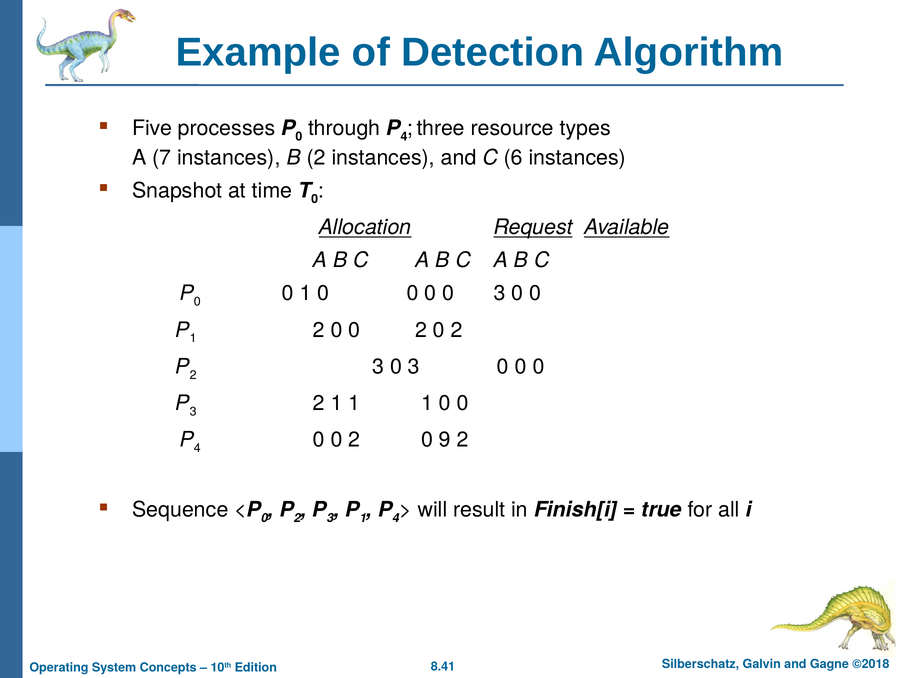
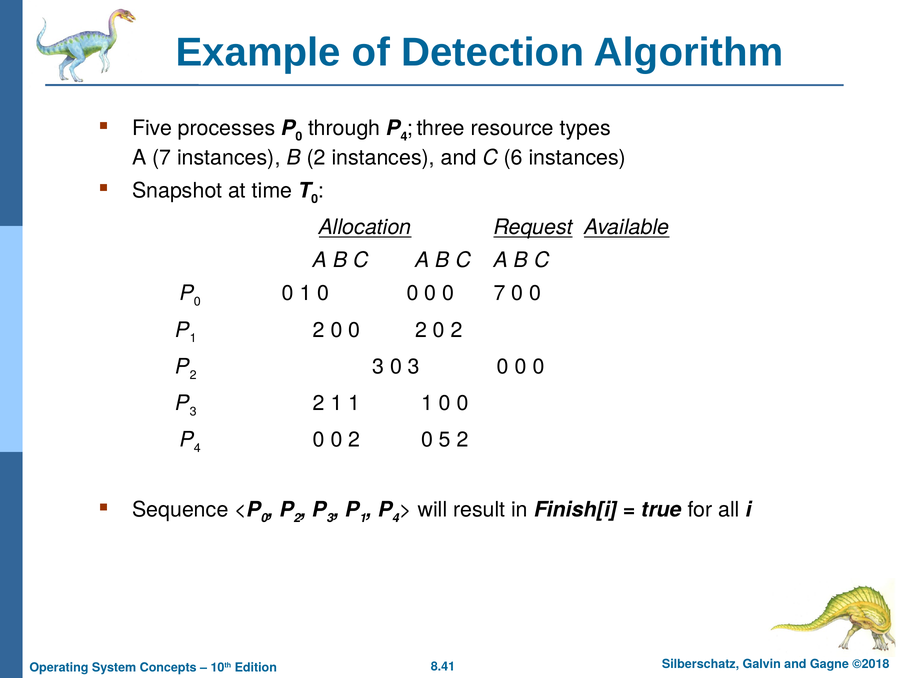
0 0 3: 3 -> 7 (500, 293)
9: 9 -> 5 (445, 440)
